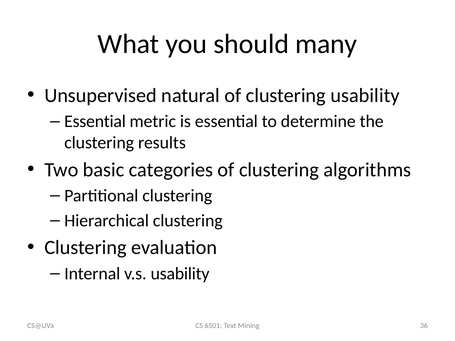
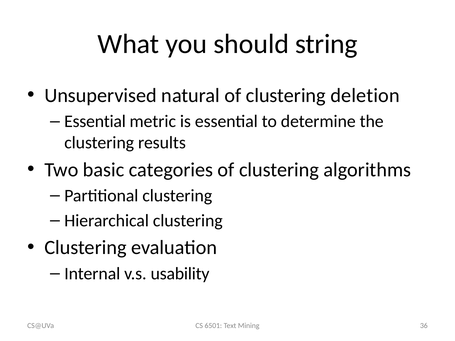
many: many -> string (326, 44)
clustering usability: usability -> deletion (365, 95)
